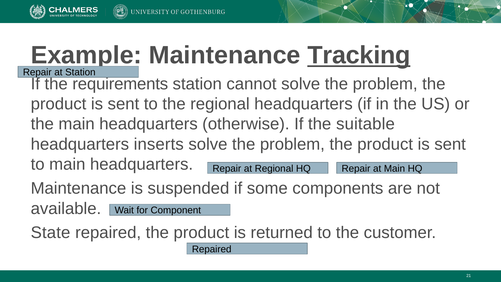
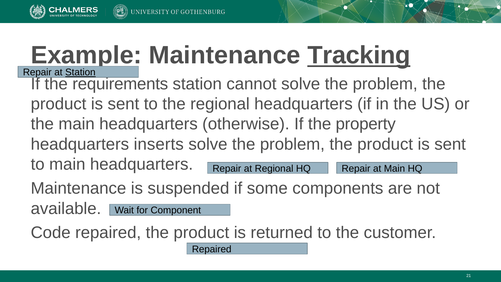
Station underline: none -> present (80, 72)
suitable: suitable -> property (366, 124)
State: State -> Code (51, 233)
